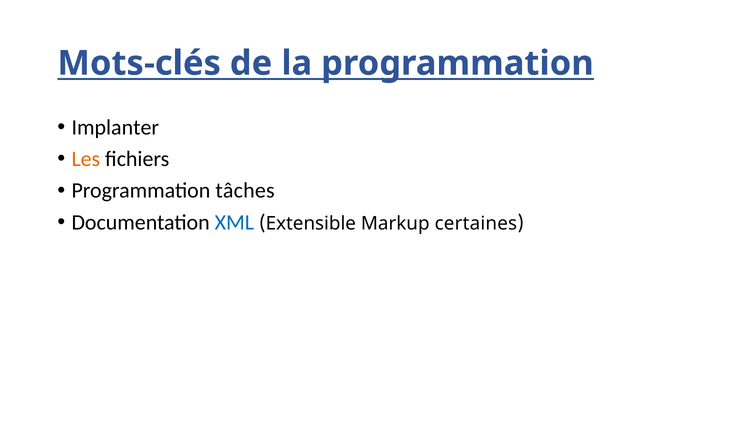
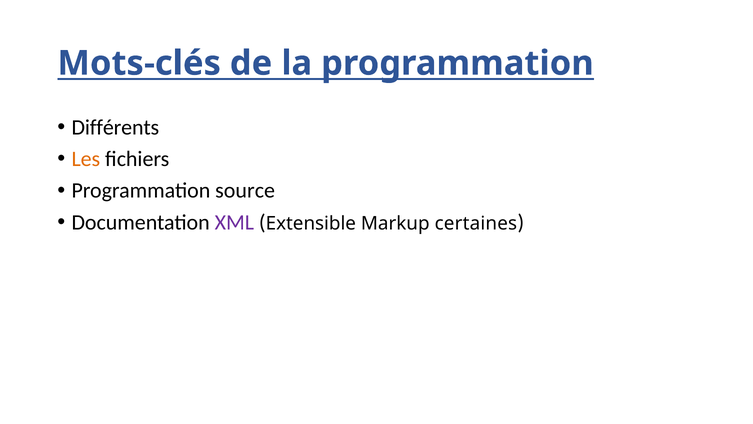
Implanter: Implanter -> Différents (115, 127)
tâches: tâches -> source (245, 190)
XML colour: blue -> purple (234, 222)
